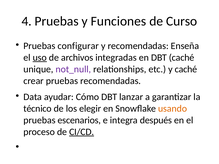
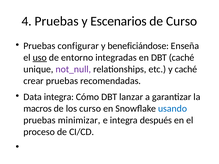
Funciones: Funciones -> Escenarios (119, 21)
y recomendadas: recomendadas -> beneficiándose (138, 46)
archivos: archivos -> entorno (77, 58)
Data ayudar: ayudar -> integra (59, 97)
técnico: técnico -> macros (38, 109)
los elegir: elegir -> curso (90, 109)
usando colour: orange -> blue (173, 109)
escenarios: escenarios -> minimizar (79, 120)
CI/CD underline: present -> none (82, 132)
